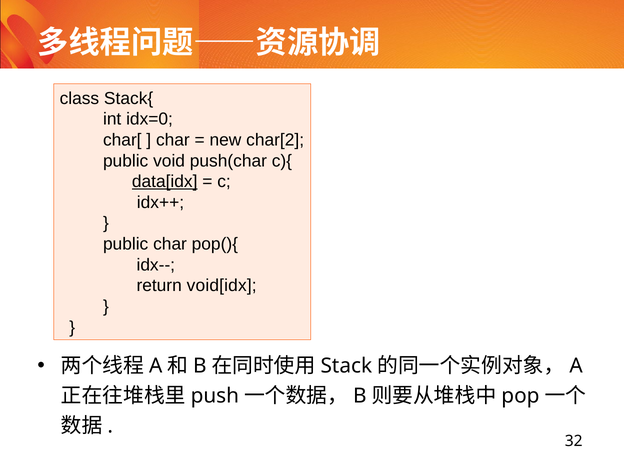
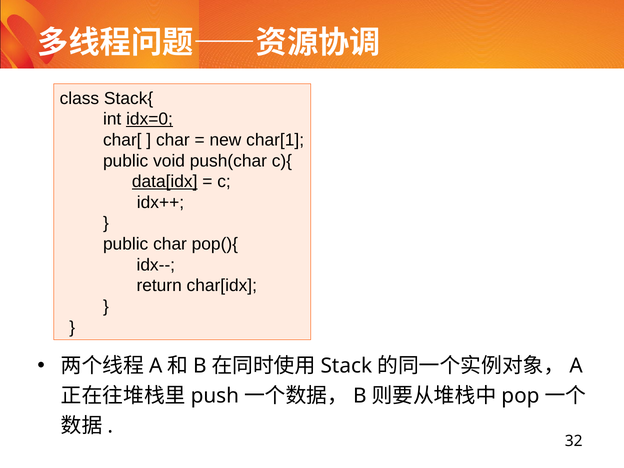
idx=0 underline: none -> present (150, 119)
char[2: char[2 -> char[1 (275, 140)
void[idx: void[idx -> char[idx (222, 286)
